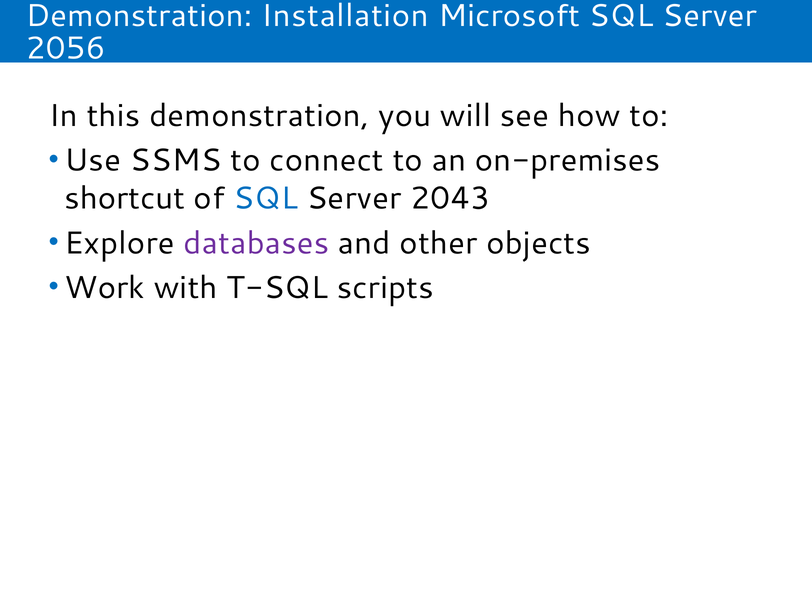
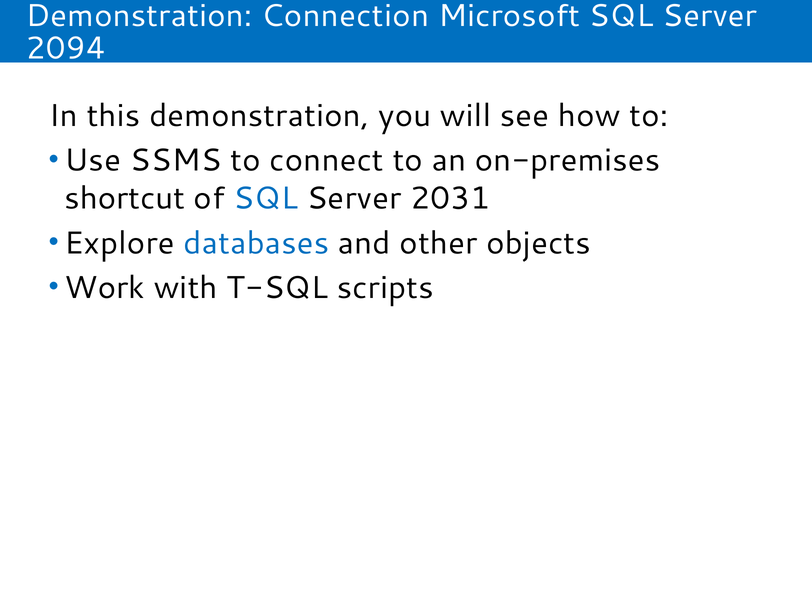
Installation: Installation -> Connection (345, 16)
2056: 2056 -> 2094 (66, 48)
2043: 2043 -> 2031 (450, 198)
databases colour: purple -> blue (256, 243)
